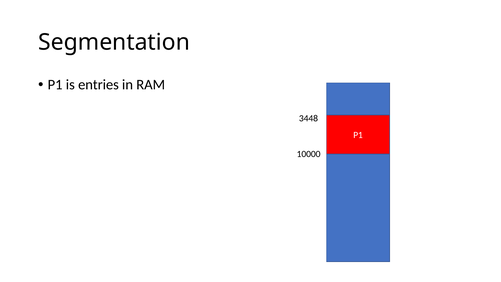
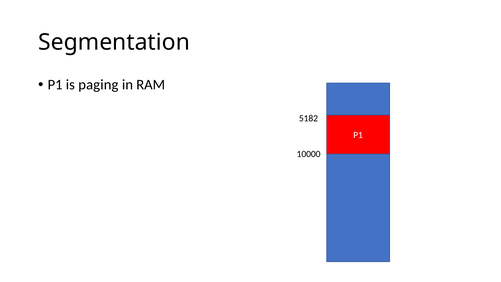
entries: entries -> paging (98, 85)
3448: 3448 -> 5182 (308, 118)
